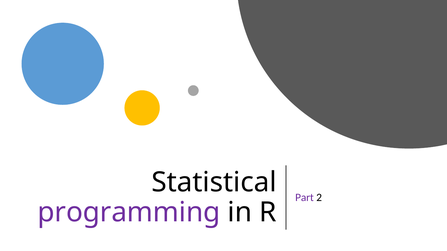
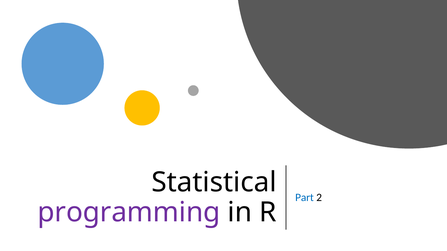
Part colour: purple -> blue (305, 198)
